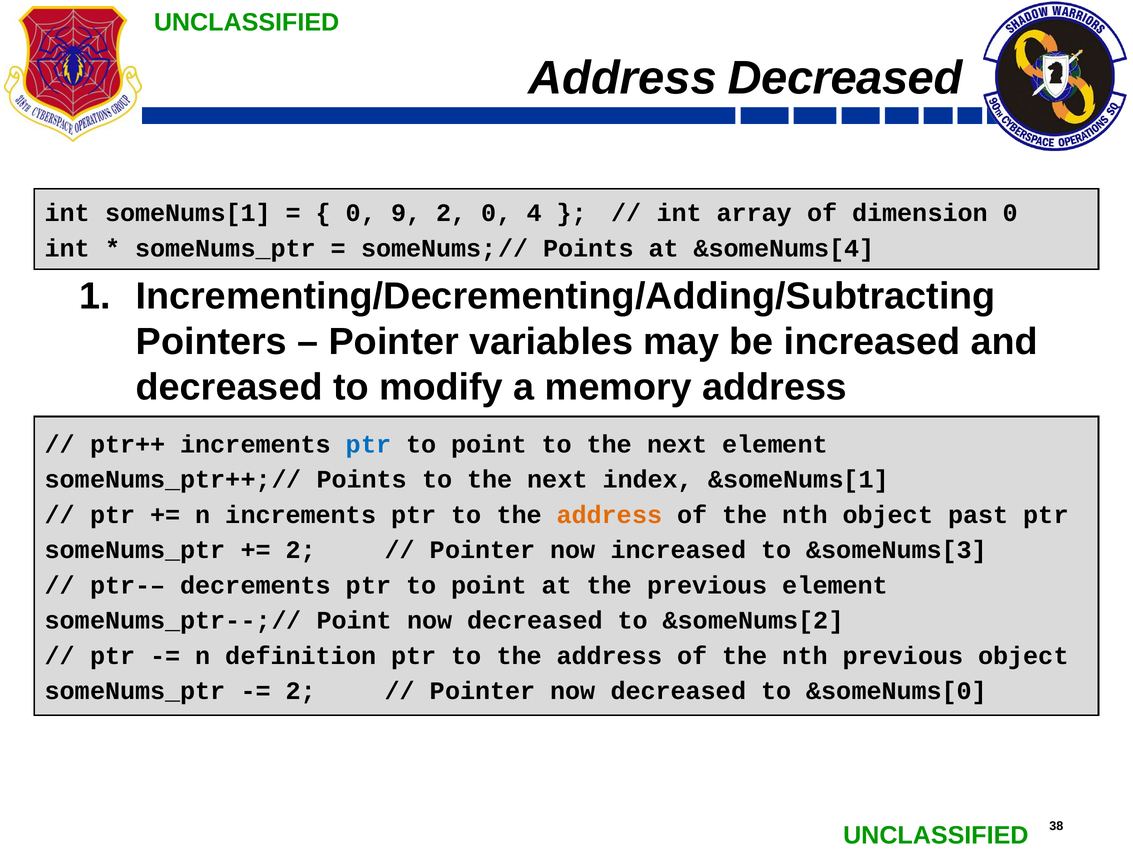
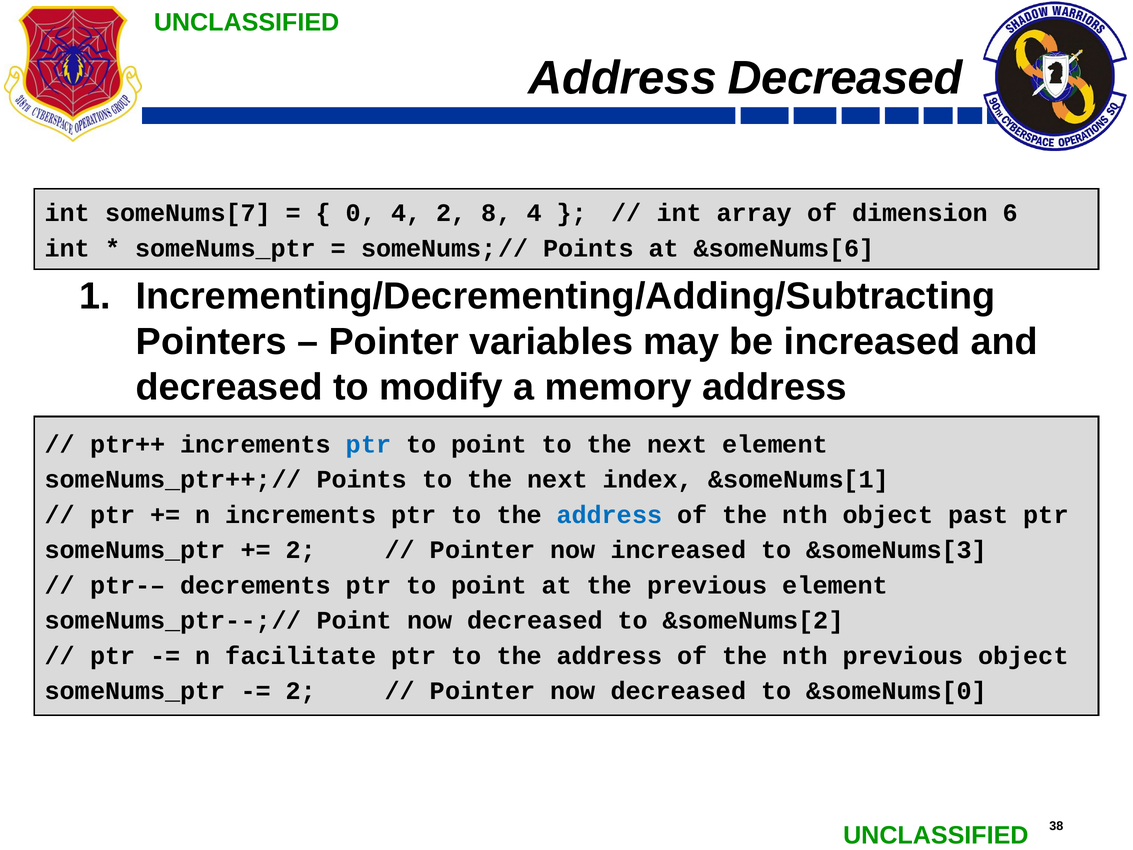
someNums[1: someNums[1 -> someNums[7 (188, 213)
0 9: 9 -> 4 (406, 213)
2 0: 0 -> 8 (497, 213)
dimension 0: 0 -> 6 (1010, 213)
&someNums[4: &someNums[4 -> &someNums[6 (784, 248)
address colour: orange -> blue (609, 515)
definition: definition -> facilitate (301, 656)
